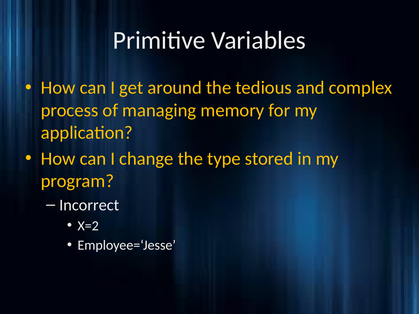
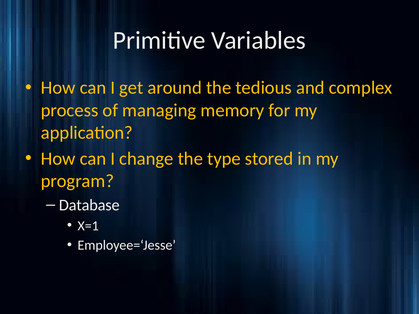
Incorrect: Incorrect -> Database (89, 205)
X=2: X=2 -> X=1 (88, 226)
